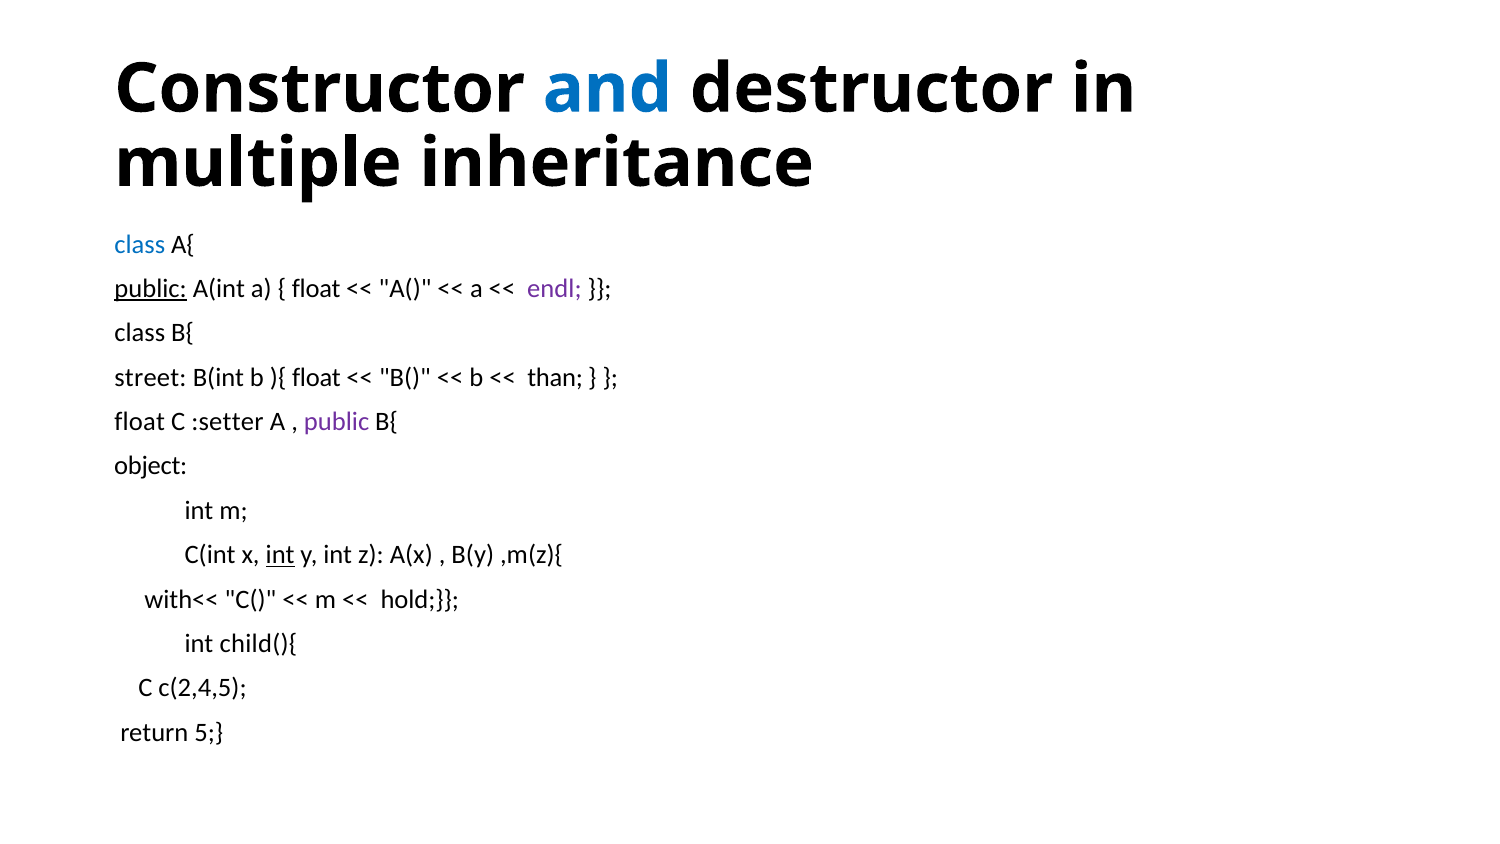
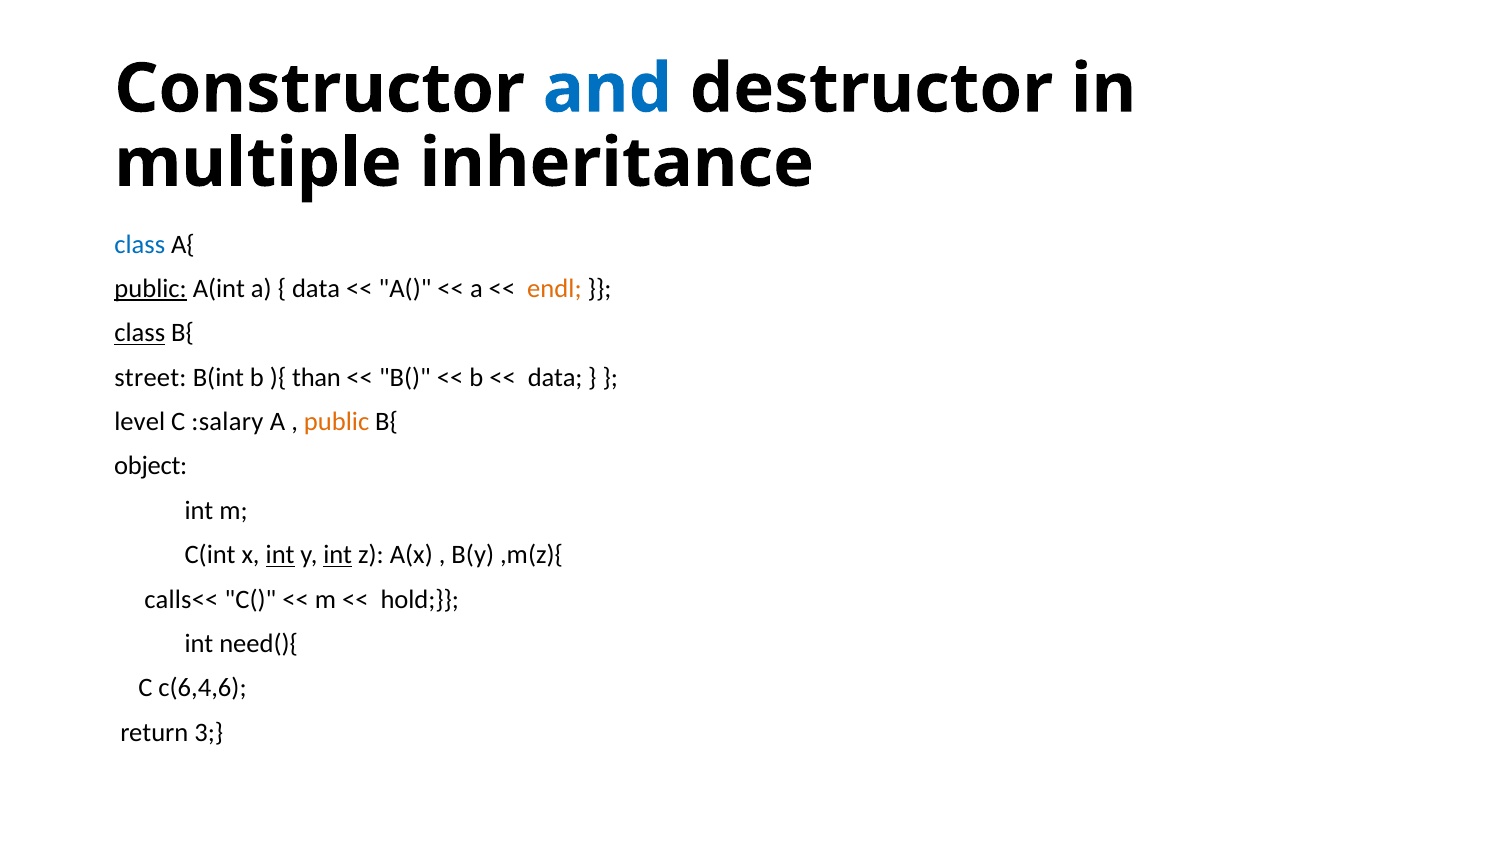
float: float -> data (316, 289)
endl colour: purple -> orange (554, 289)
class underline: none -> present (140, 333)
float: float -> than (317, 377)
than: than -> data (555, 377)
float: float -> level (140, 422)
:setter: :setter -> :salary (227, 422)
public colour: purple -> orange (337, 422)
int underline: none -> present (338, 555)
with<<: with<< -> calls<< (181, 599)
child(){: child(){ -> need(){ (259, 643)
c(2,4,5: c(2,4,5 -> c(6,4,6 (203, 688)
5: 5 -> 3 (209, 732)
